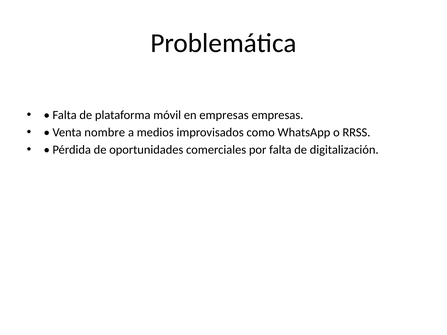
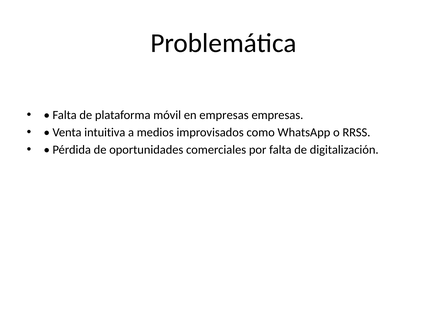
nombre: nombre -> intuitiva (105, 132)
